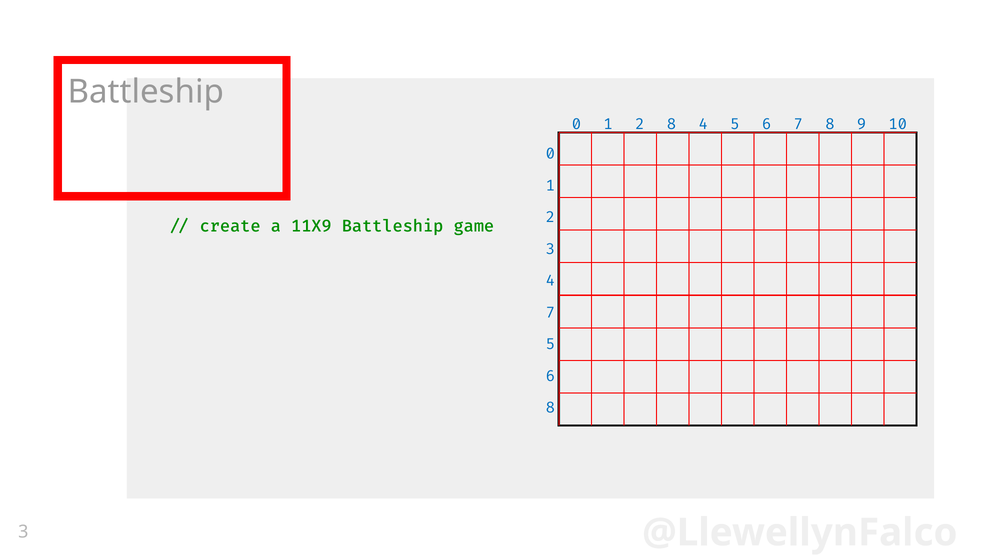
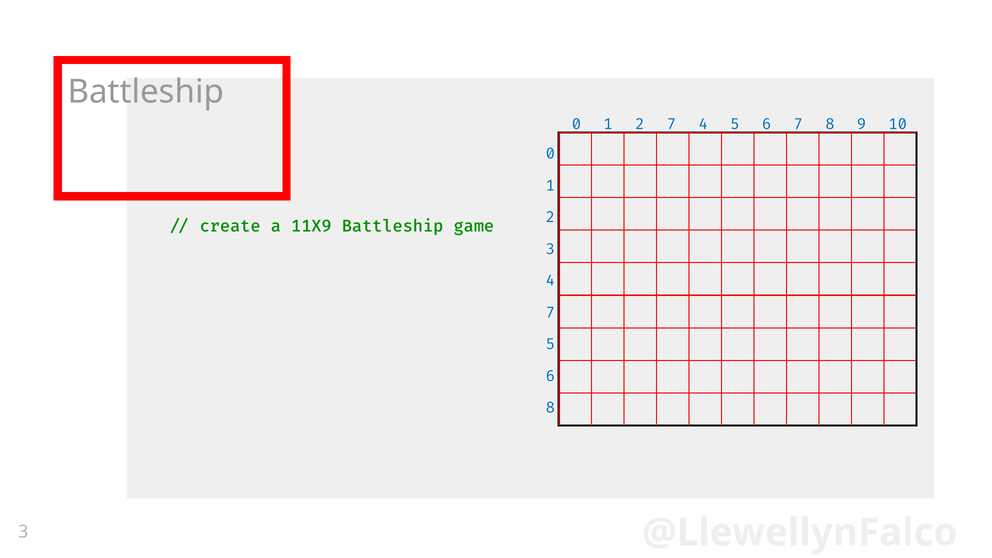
2 8: 8 -> 7 (671, 124)
